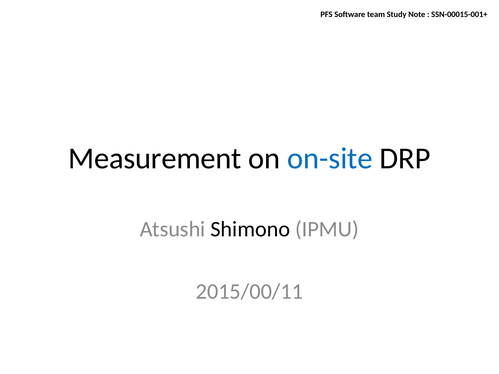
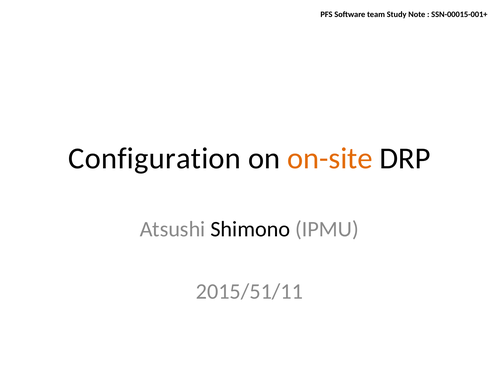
Measurement: Measurement -> Configuration (155, 158)
on-site colour: blue -> orange (330, 158)
2015/00/11: 2015/00/11 -> 2015/51/11 (249, 292)
